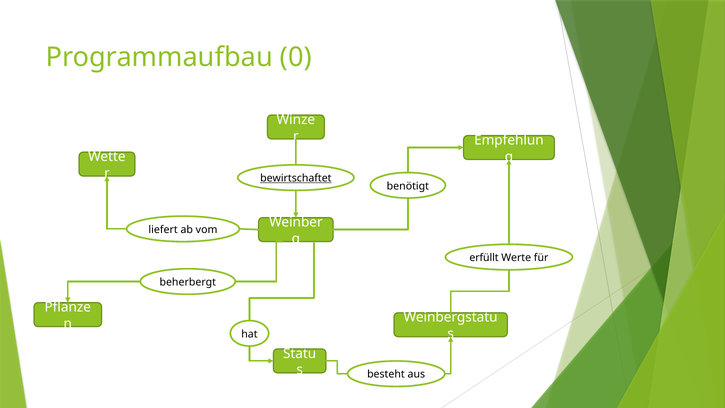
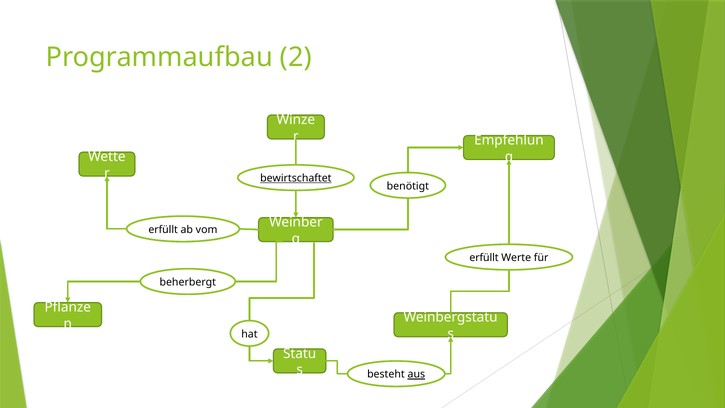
0: 0 -> 2 (296, 57)
liefert: liefert -> erfüllt (163, 229)
aus underline: none -> present (416, 374)
